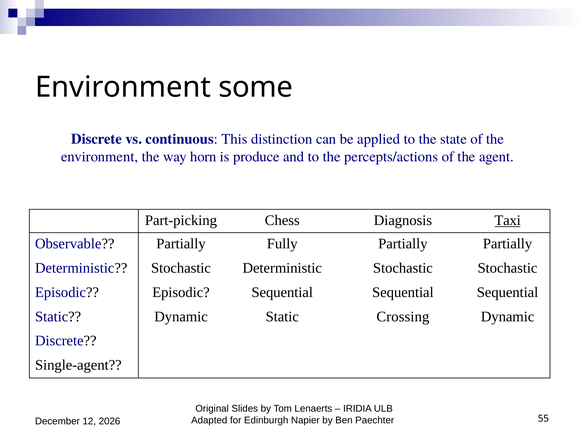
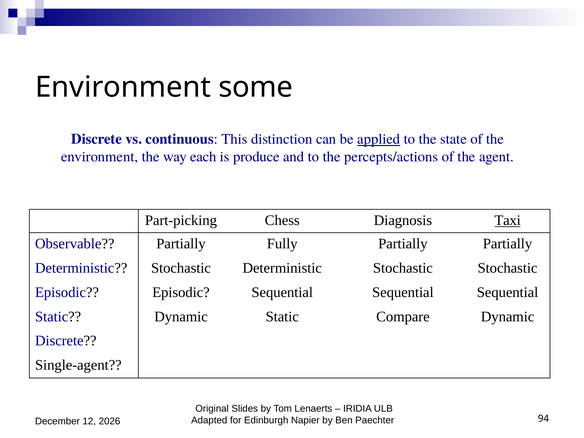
applied underline: none -> present (379, 139)
horn: horn -> each (203, 157)
Crossing: Crossing -> Compare (403, 317)
55: 55 -> 94 (543, 419)
